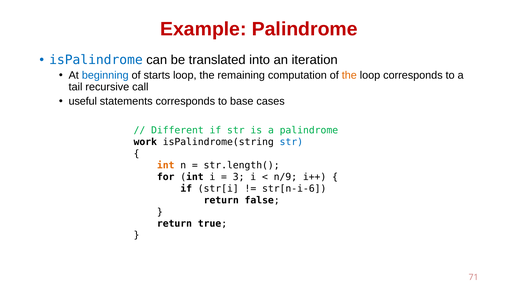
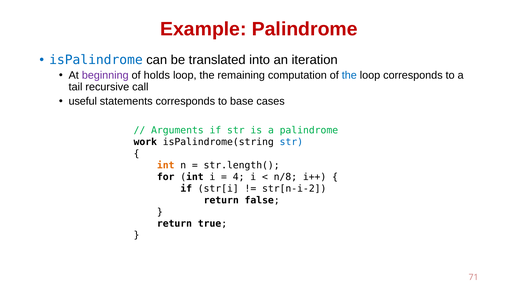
beginning colour: blue -> purple (105, 76)
starts: starts -> holds (157, 76)
the colour: orange -> blue (349, 76)
Different: Different -> Arguments (177, 131)
3: 3 -> 4 (239, 177)
n/9: n/9 -> n/8 (285, 177)
str[n-i-6: str[n-i-6 -> str[n-i-2 (294, 189)
